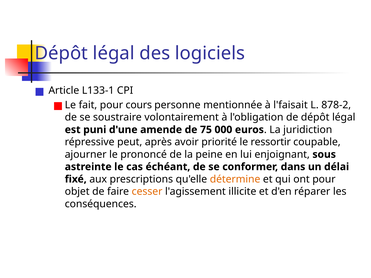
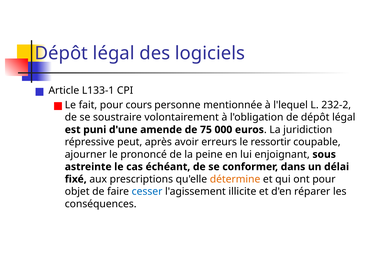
l'faisait: l'faisait -> l'lequel (291, 105)
878-2: 878-2 -> 232-2 (336, 105)
priorité: priorité -> erreurs (219, 142)
cesser colour: orange -> blue (147, 192)
